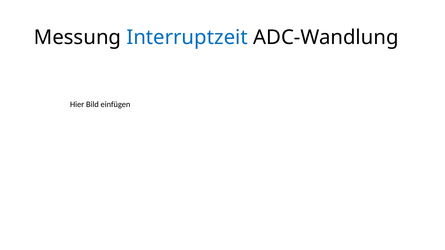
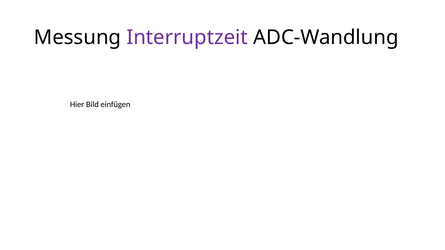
Interruptzeit colour: blue -> purple (187, 37)
